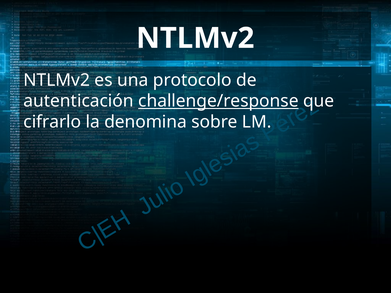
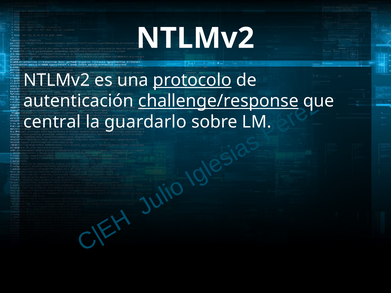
protocolo underline: none -> present (192, 80)
cifrarlo: cifrarlo -> central (52, 122)
denomina: denomina -> guardarlo (145, 122)
